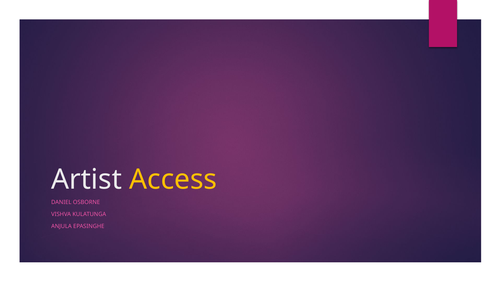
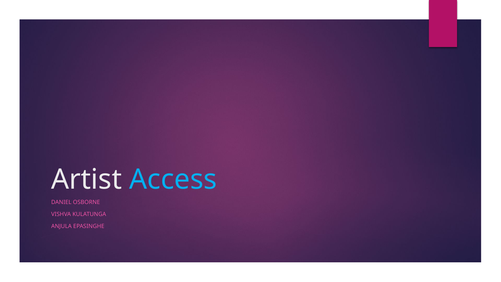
Access colour: yellow -> light blue (173, 179)
